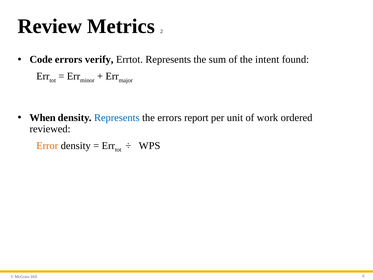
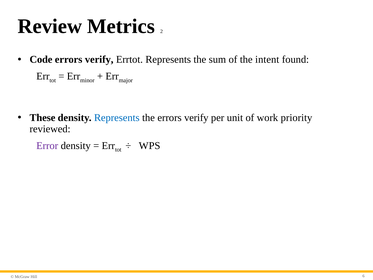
When: When -> These (42, 118)
the errors report: report -> verify (196, 118)
ordered: ordered -> priority (297, 118)
Error colour: orange -> purple (47, 145)
